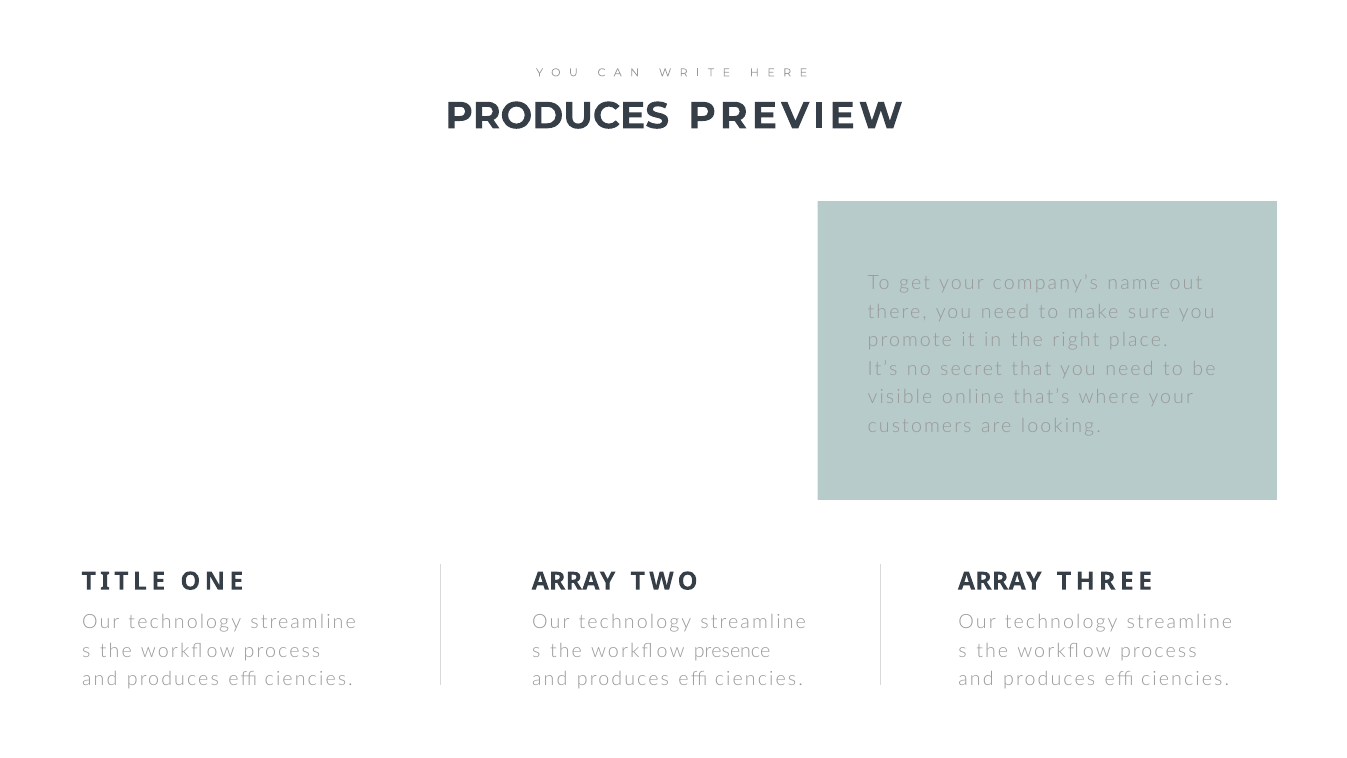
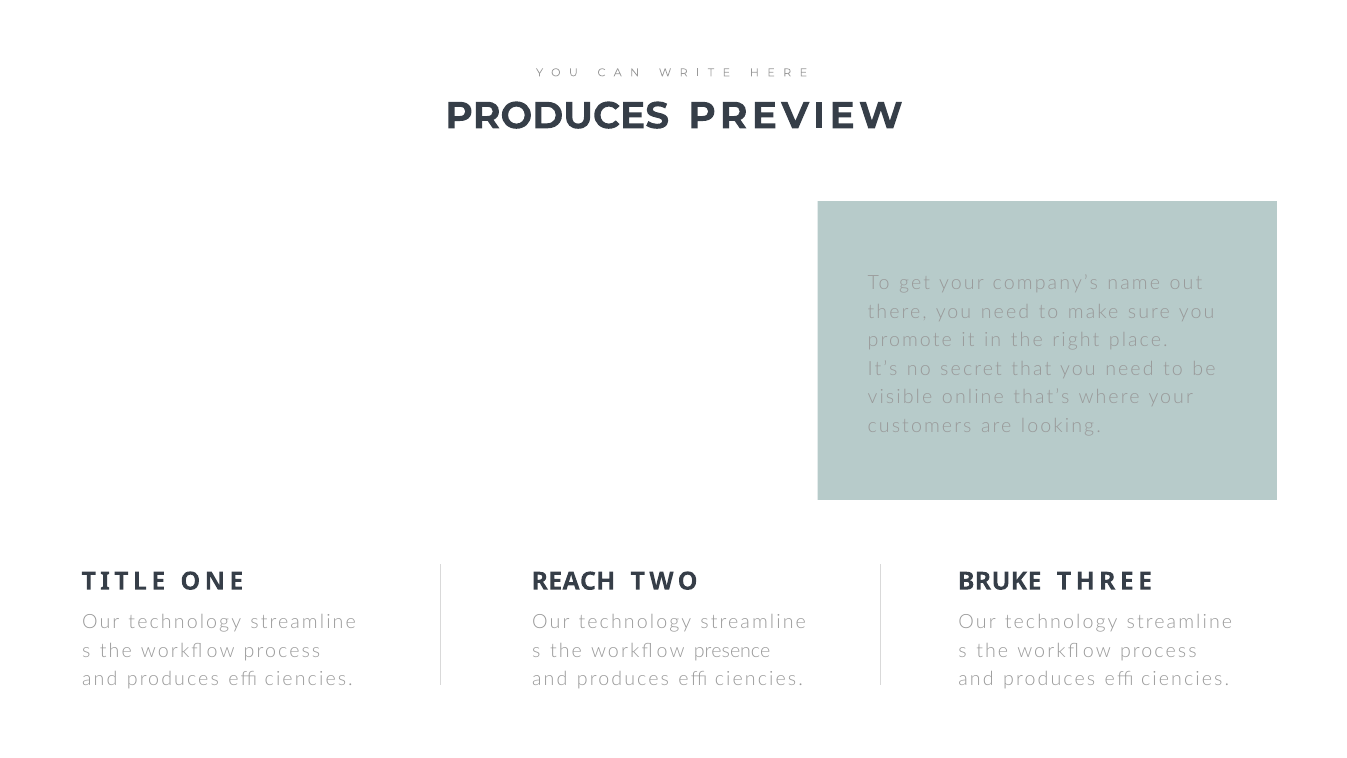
ARRAY: ARRAY -> REACH (574, 581)
ARRAY: ARRAY -> BRUKE (1000, 581)
